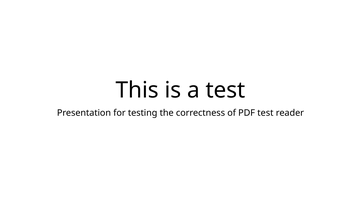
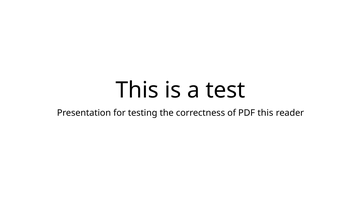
PDF test: test -> this (265, 113)
